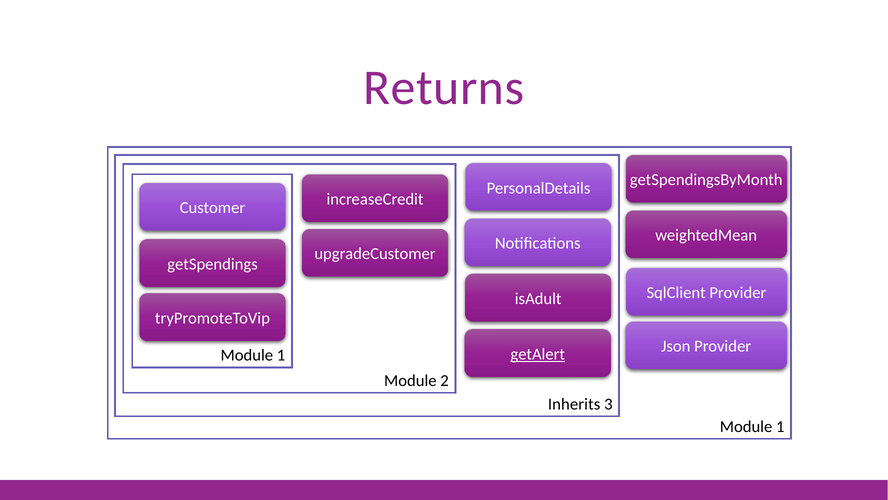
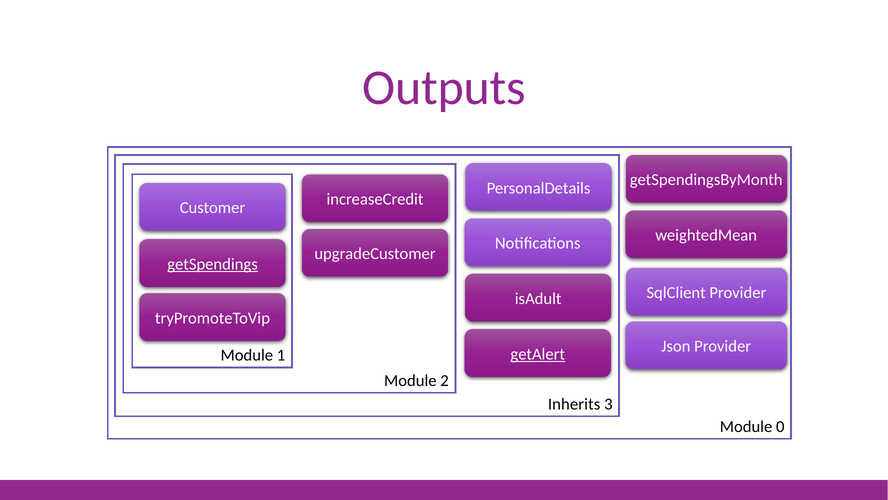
Returns: Returns -> Outputs (444, 88)
getSpendings underline: none -> present (213, 264)
1: 1 -> 0 (780, 426)
